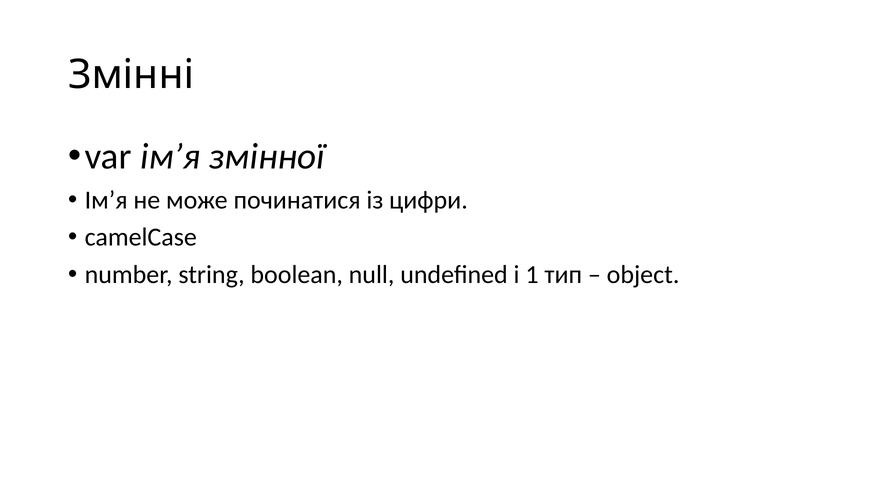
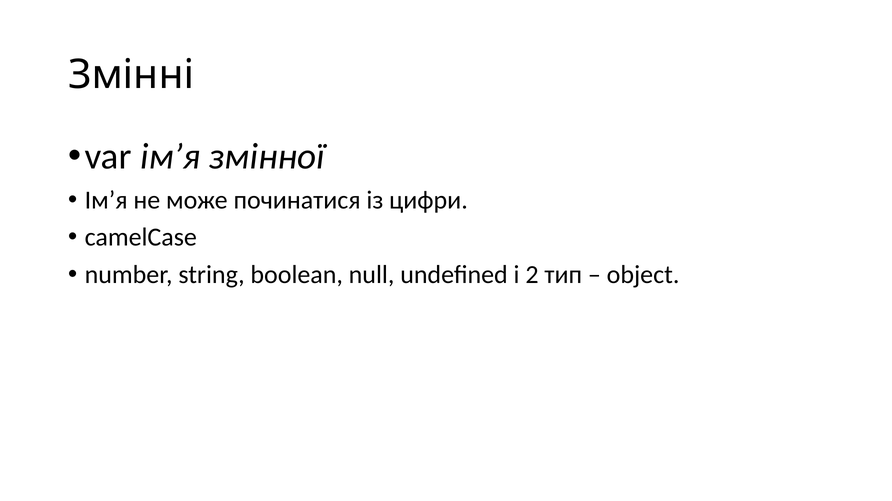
1: 1 -> 2 (532, 275)
